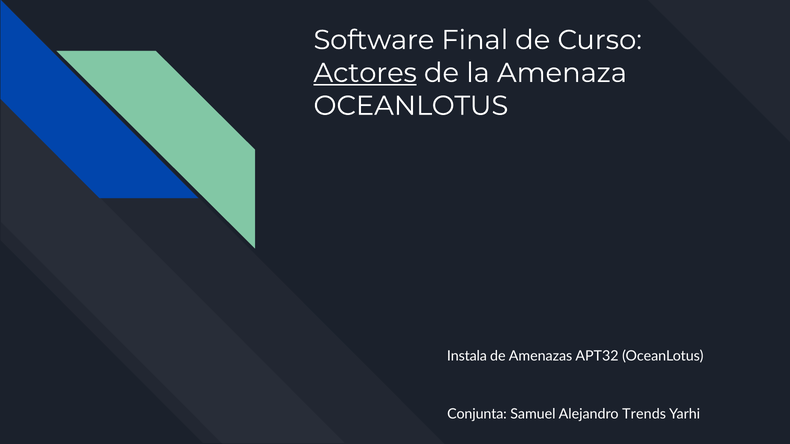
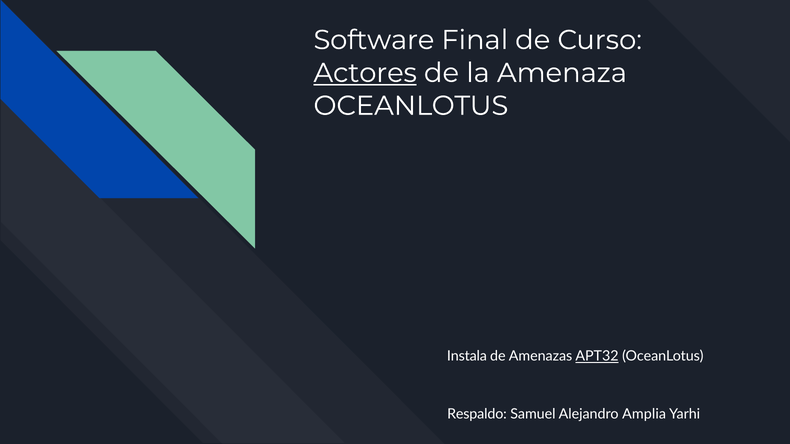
APT32 underline: none -> present (597, 357)
Conjunta: Conjunta -> Respaldo (477, 414)
Trends: Trends -> Amplia (644, 414)
